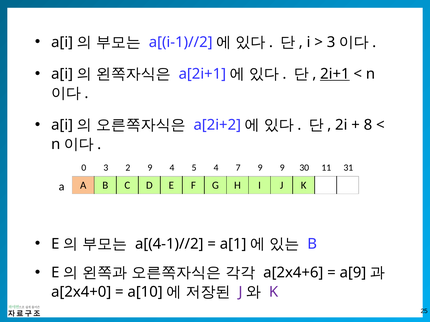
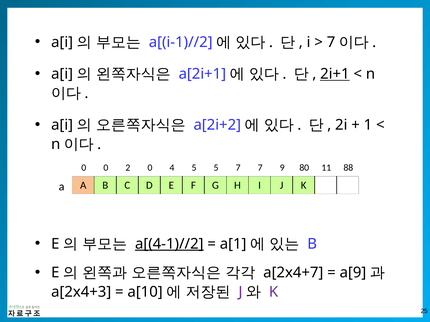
3: 3 -> 7 (331, 42)
8: 8 -> 1 (368, 125)
0 3: 3 -> 0 (106, 168)
2 9: 9 -> 0 (150, 168)
5 4: 4 -> 5 (216, 168)
7 9: 9 -> 7 (260, 168)
30: 30 -> 80 (304, 168)
31: 31 -> 88 (348, 168)
a[(4-1)//2 underline: none -> present (169, 244)
a[2x4+6: a[2x4+6 -> a[2x4+7 (293, 273)
a[2x4+0: a[2x4+0 -> a[2x4+3 (81, 292)
